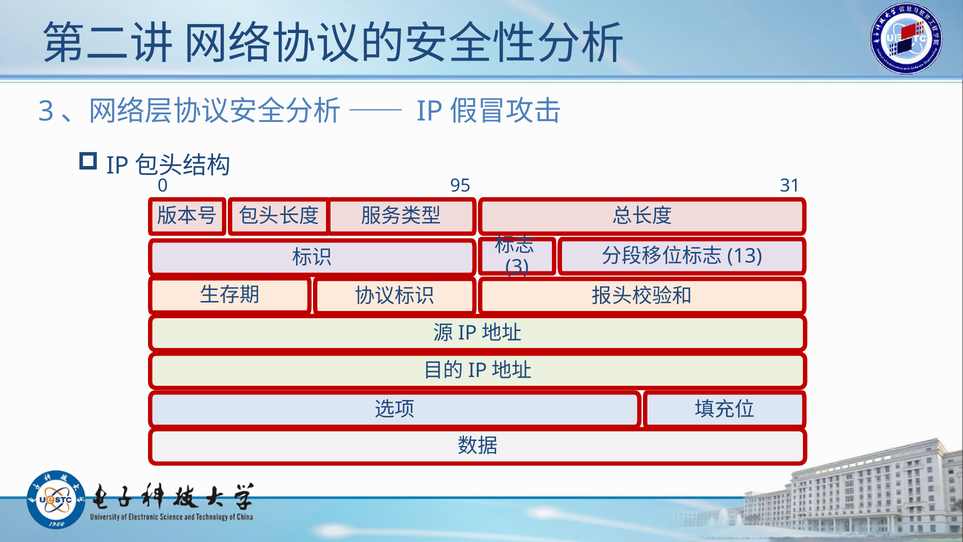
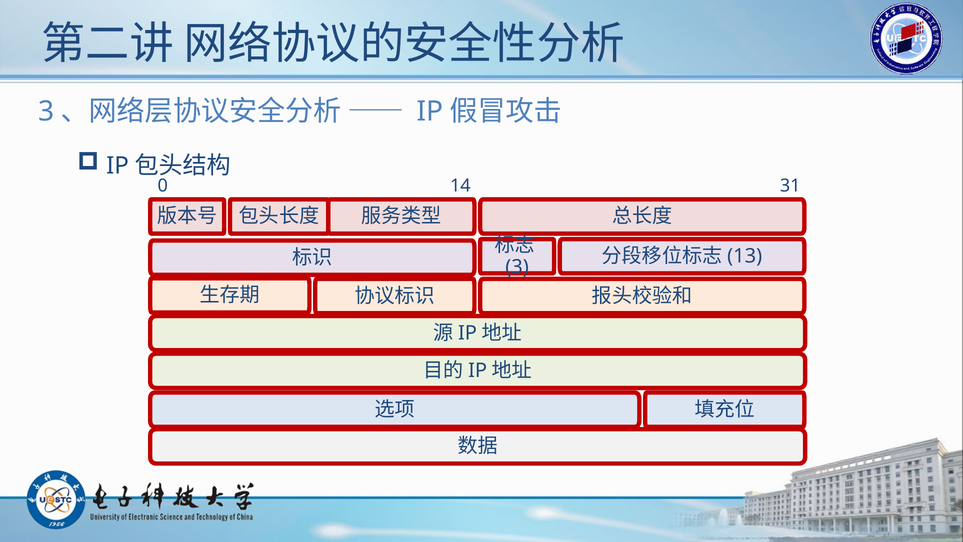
95: 95 -> 14 (460, 186)
